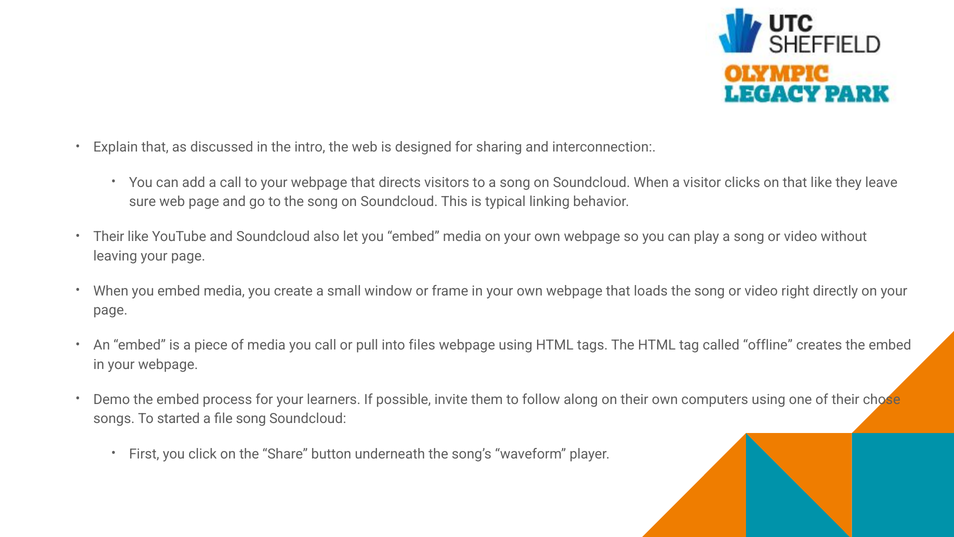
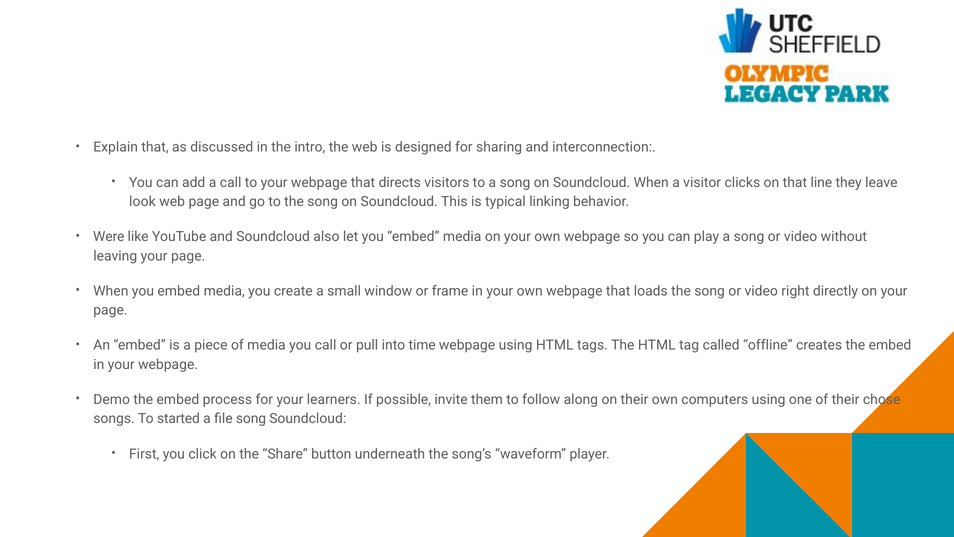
that like: like -> line (821, 182)
sure: sure -> look (142, 202)
Their: Their -> Were (109, 237)
files: files -> time (422, 345)
